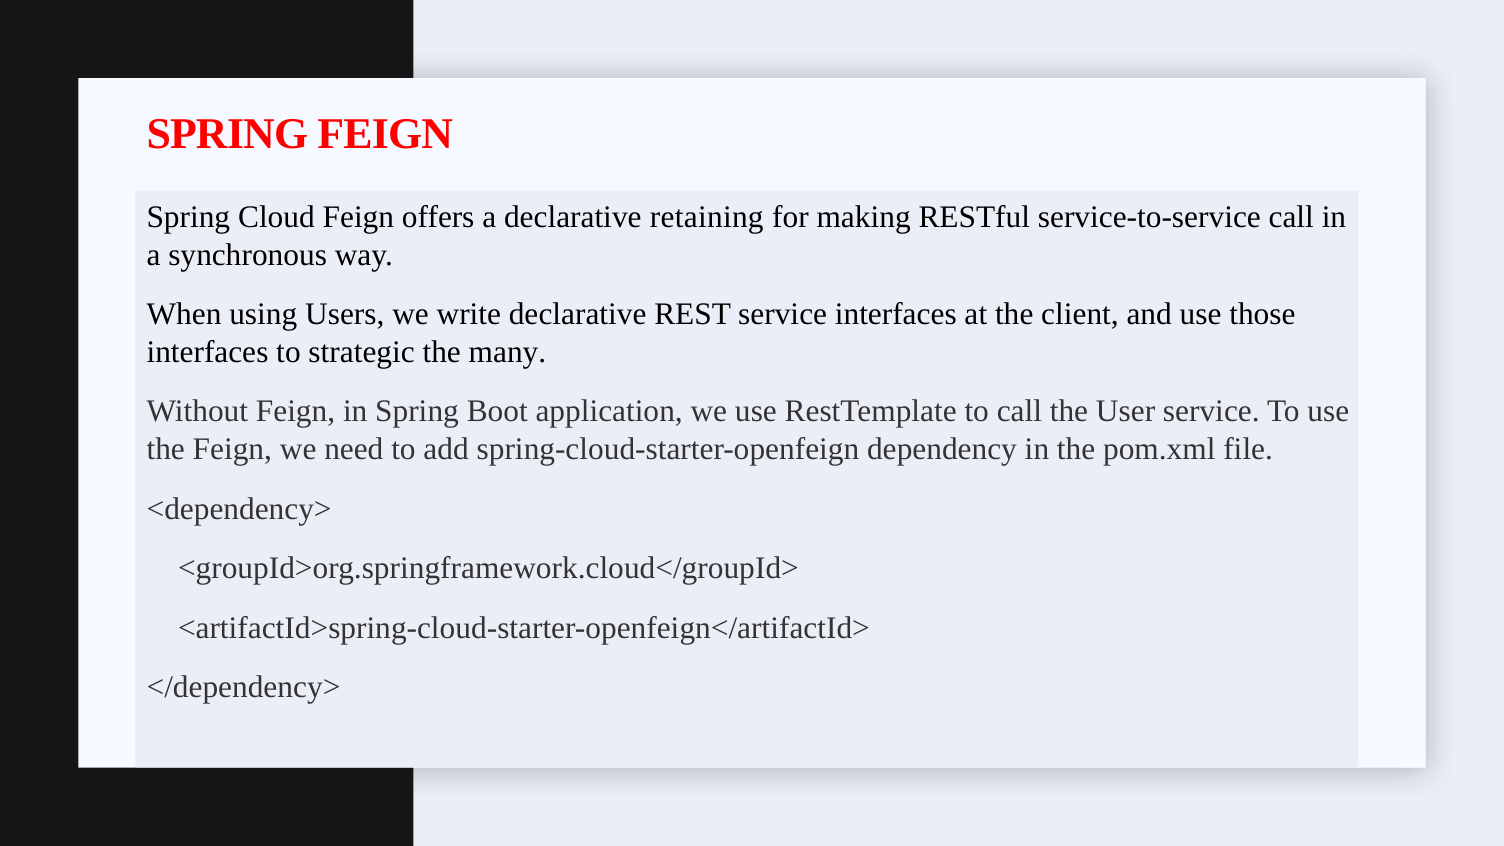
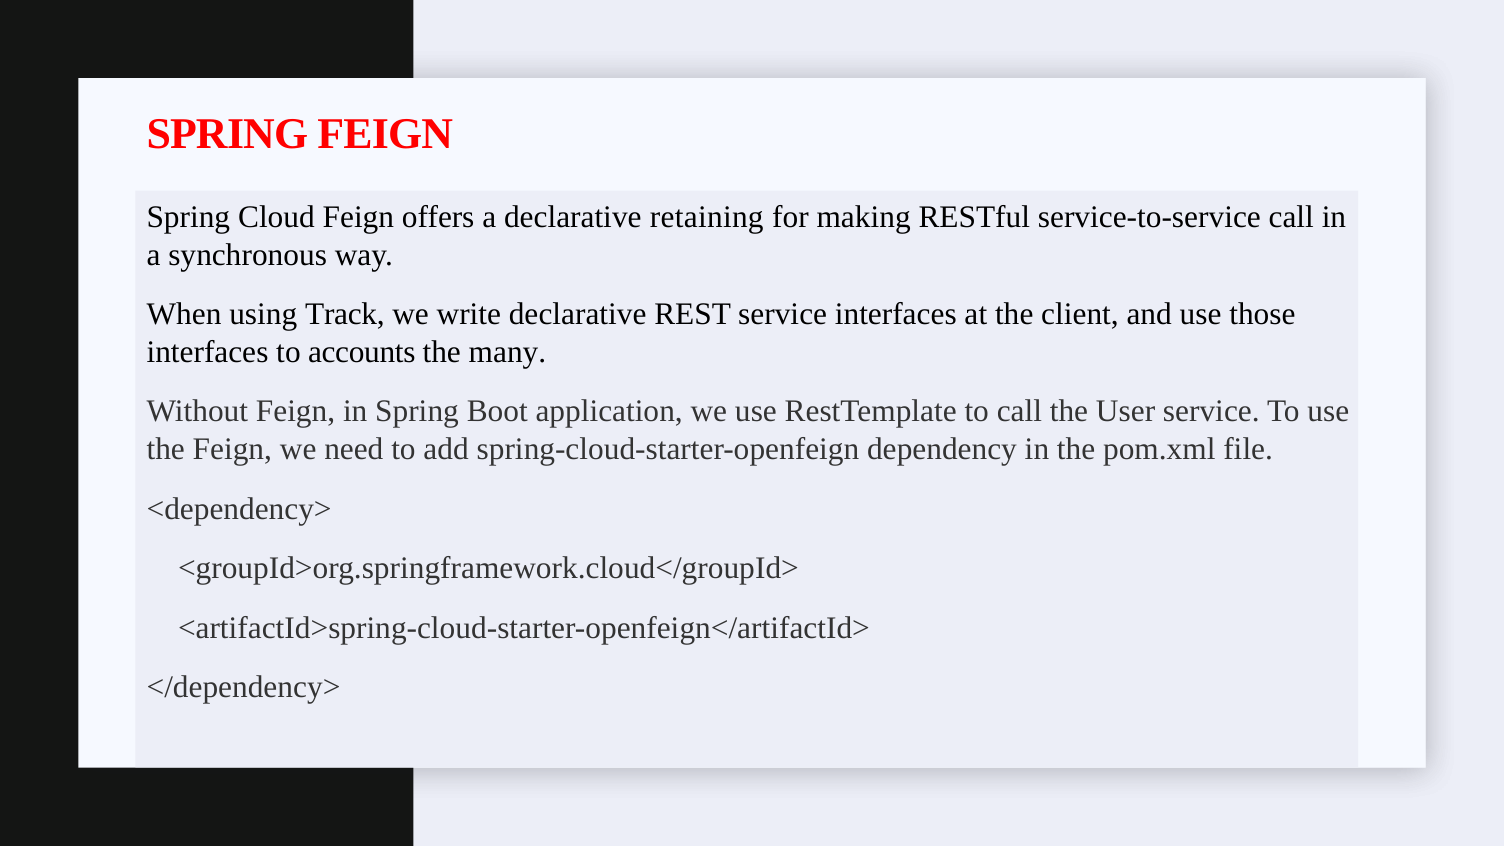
Users: Users -> Track (345, 314)
strategic: strategic -> accounts (362, 352)
